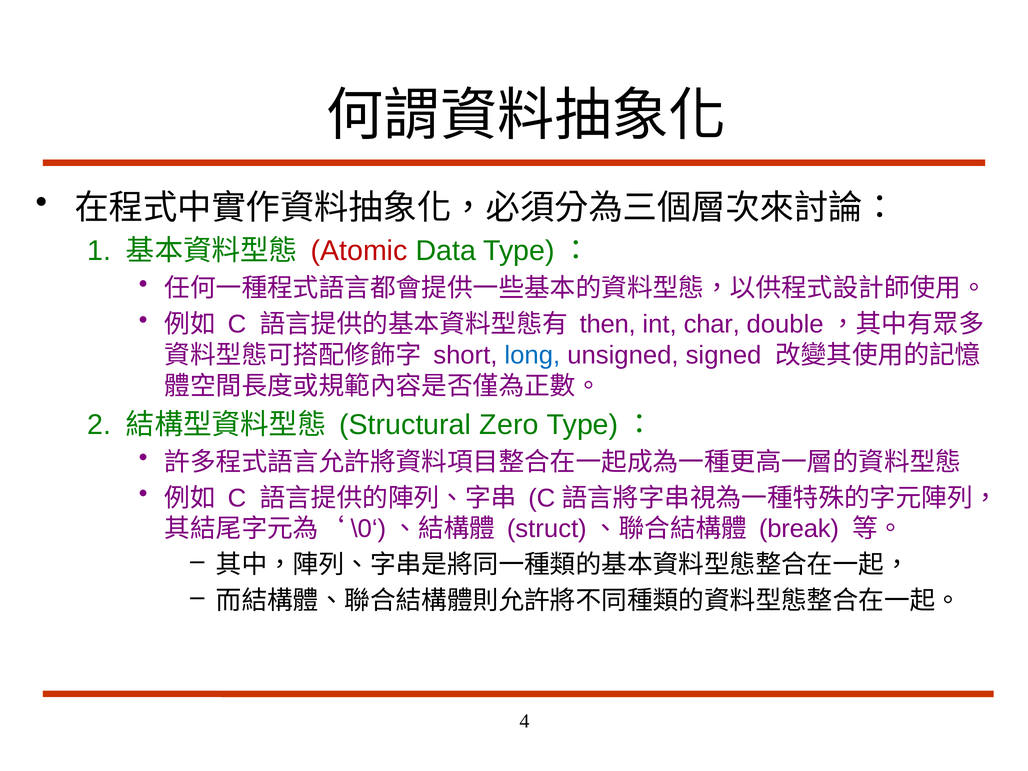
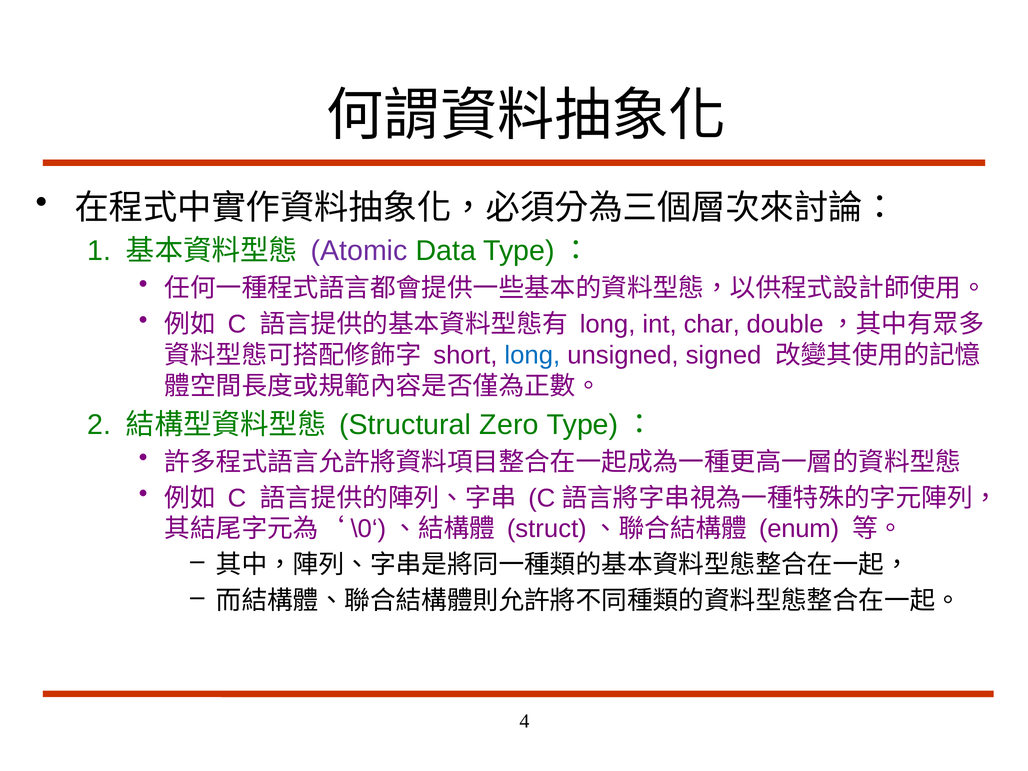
Atomic colour: red -> purple (359, 251)
then: then -> long (608, 324)
break: break -> enum (799, 529)
